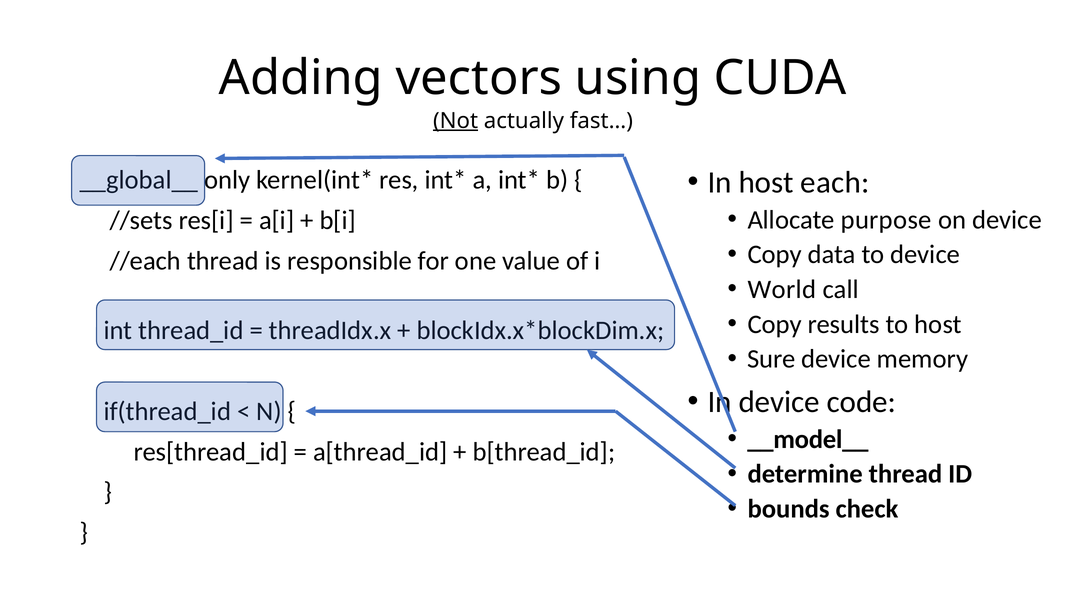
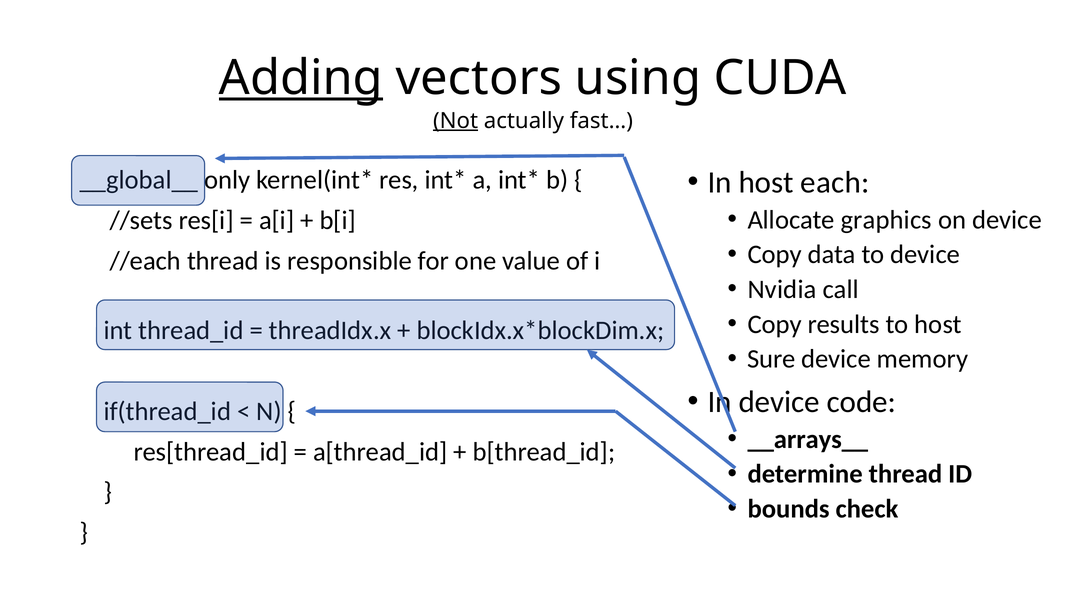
Adding underline: none -> present (301, 78)
purpose: purpose -> graphics (886, 220)
World: World -> Nvidia (782, 289)
__model__: __model__ -> __arrays__ (808, 439)
